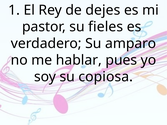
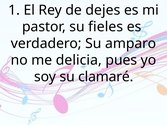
hablar: hablar -> delicia (79, 60)
copiosa: copiosa -> clamaré (106, 77)
